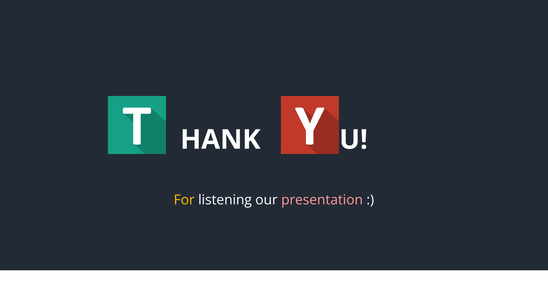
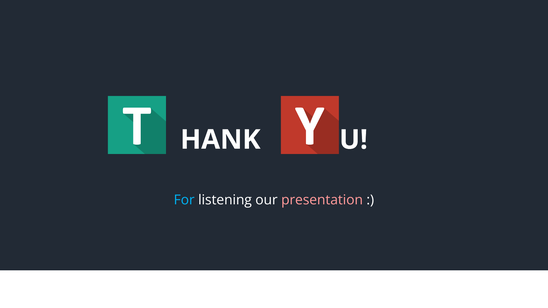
For colour: yellow -> light blue (184, 200)
